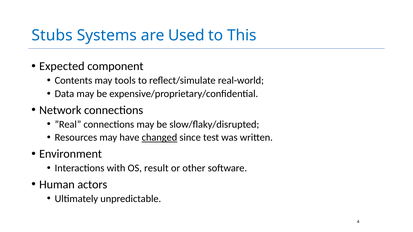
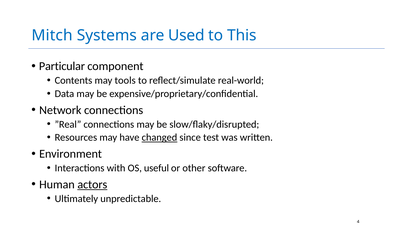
Stubs: Stubs -> Mitch (52, 35)
Expected: Expected -> Particular (62, 66)
result: result -> useful (156, 168)
actors underline: none -> present (92, 185)
